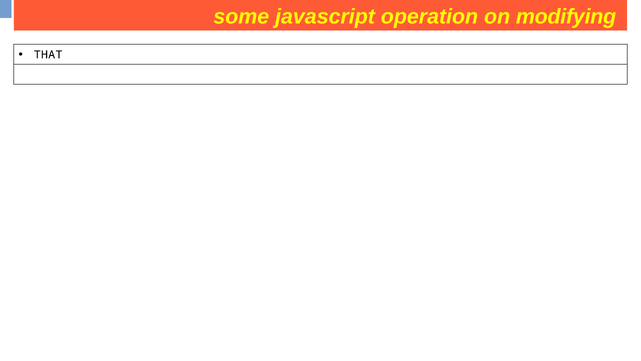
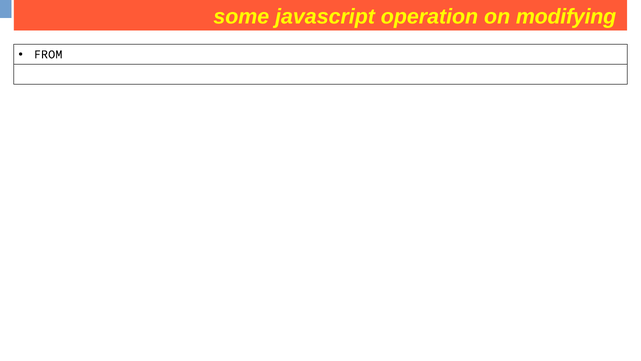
THAT: THAT -> FROM (48, 54)
